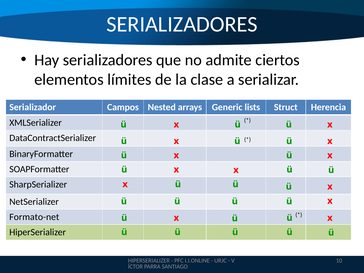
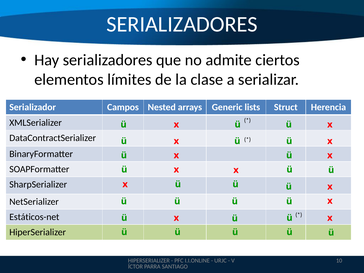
Formato-net: Formato-net -> Estáticos-net (34, 217)
